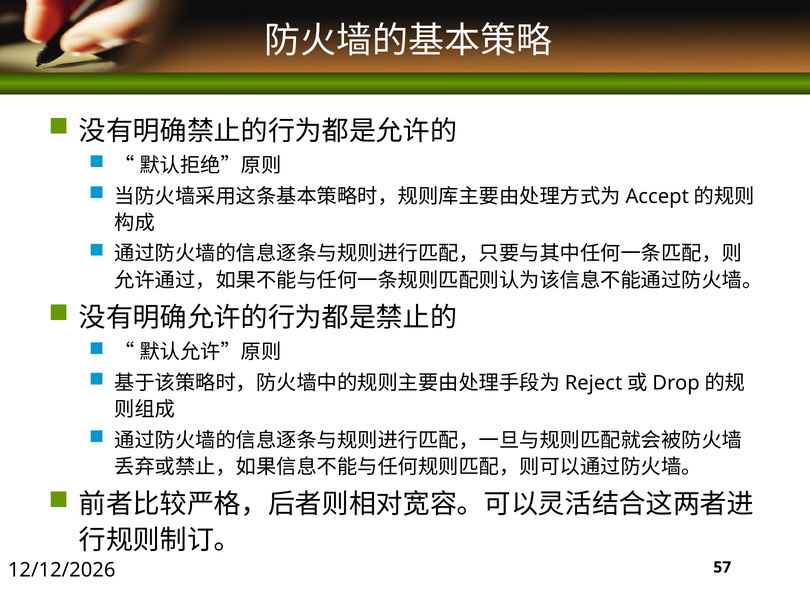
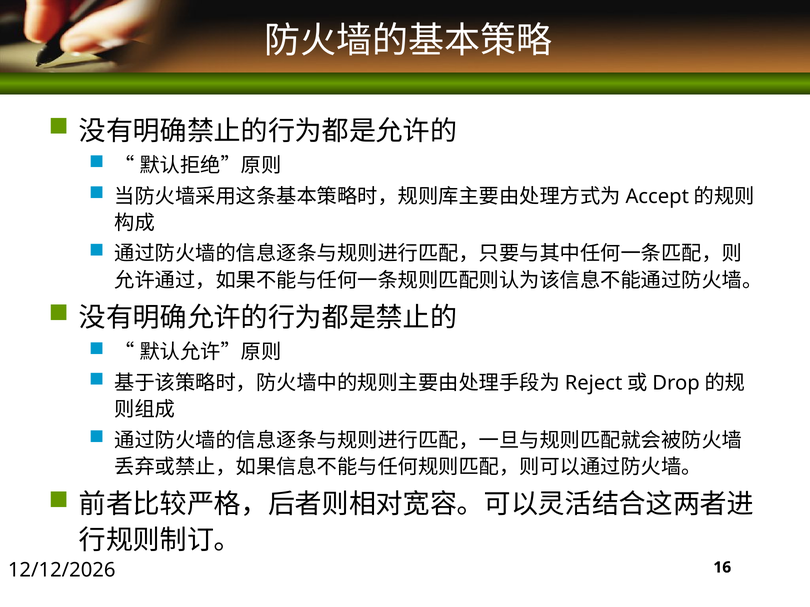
57: 57 -> 16 (722, 568)
